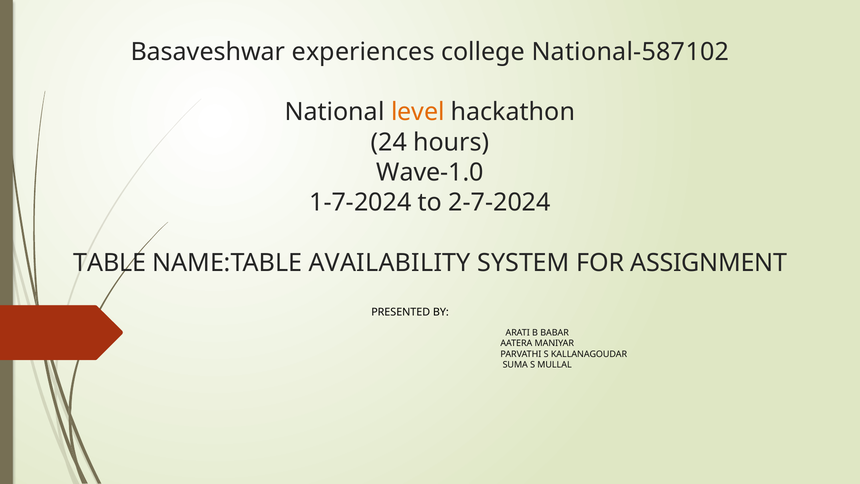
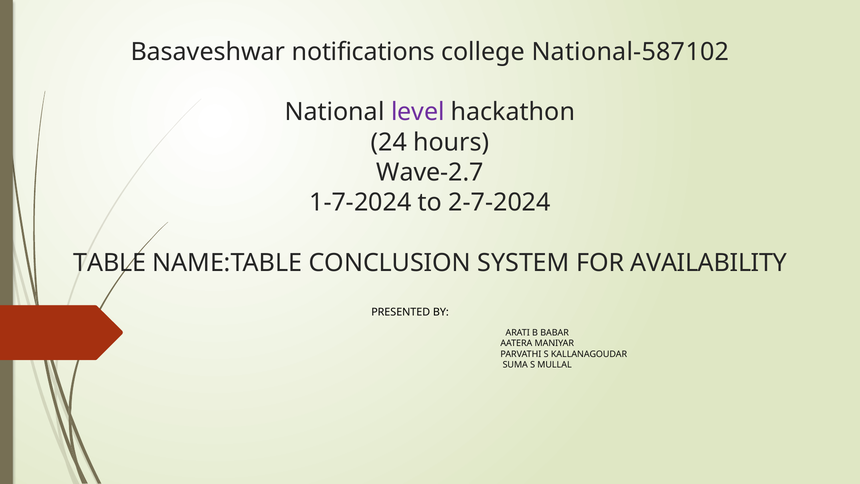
experiences: experiences -> notifications (363, 52)
level colour: orange -> purple (418, 112)
Wave-1.0: Wave-1.0 -> Wave-2.7 (430, 172)
AVAILABILITY: AVAILABILITY -> CONCLUSION (390, 263)
ASSIGNMENT: ASSIGNMENT -> AVAILABILITY (709, 263)
